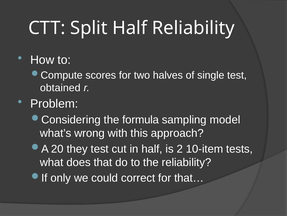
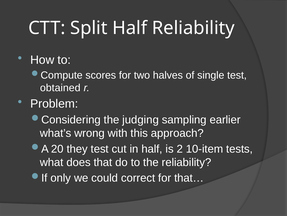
formula: formula -> judging (141, 119)
model: model -> earlier (225, 119)
